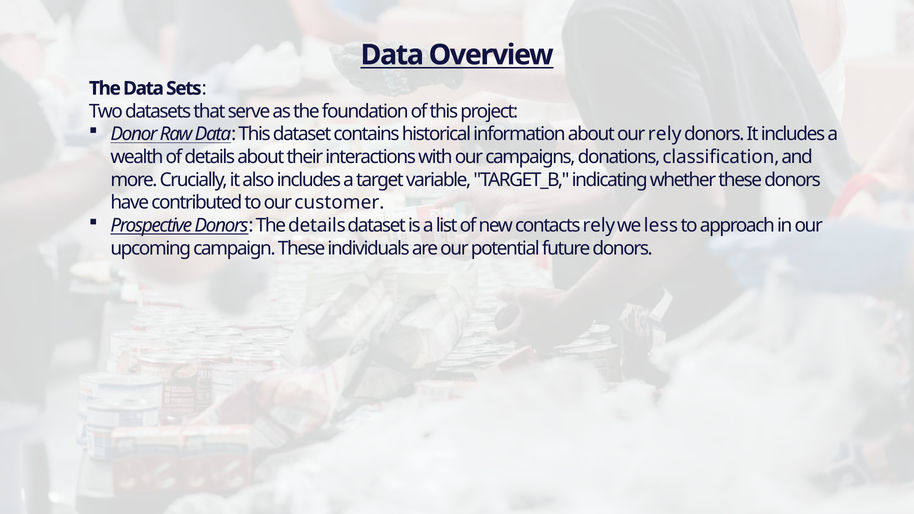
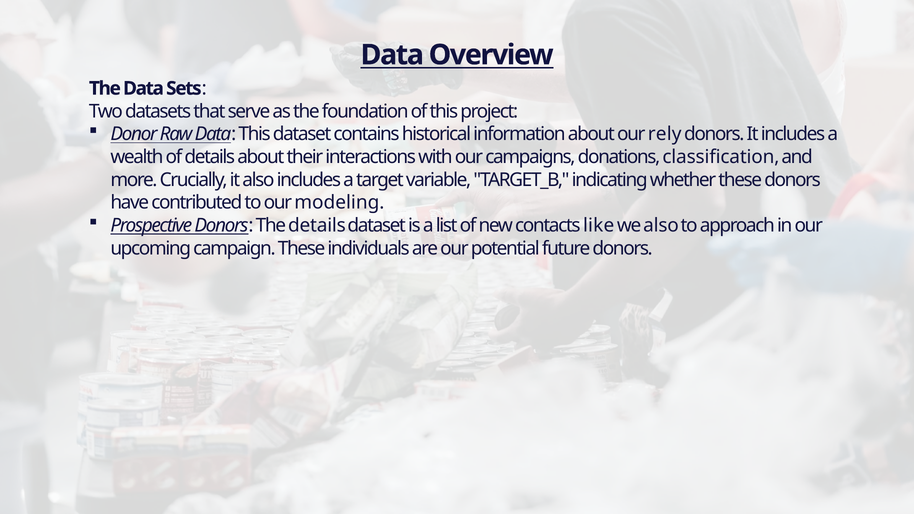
customer: customer -> modeling (339, 203)
contacts rely: rely -> like (599, 226)
we less: less -> also (661, 226)
